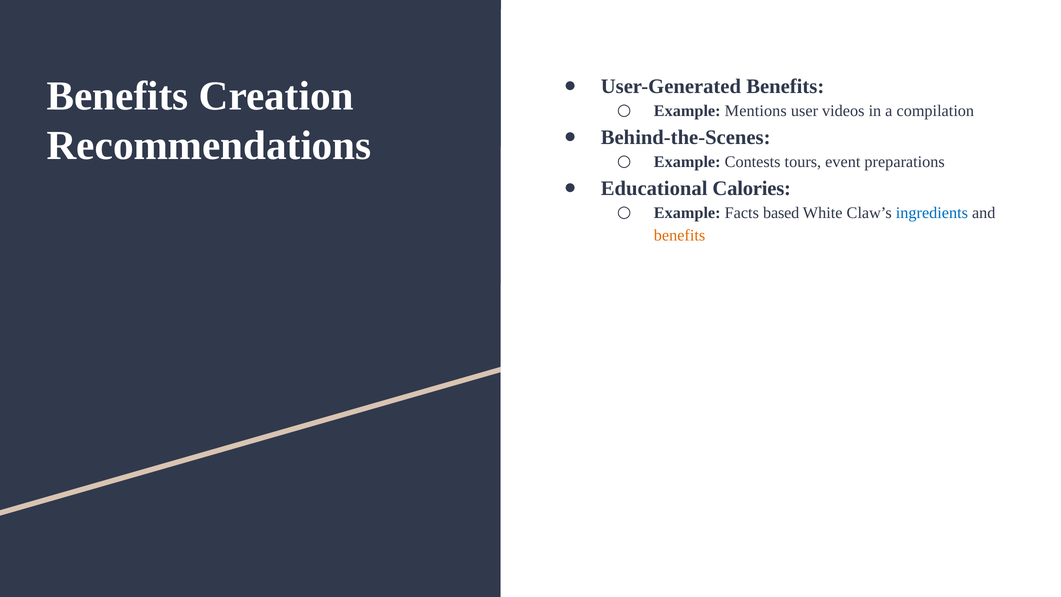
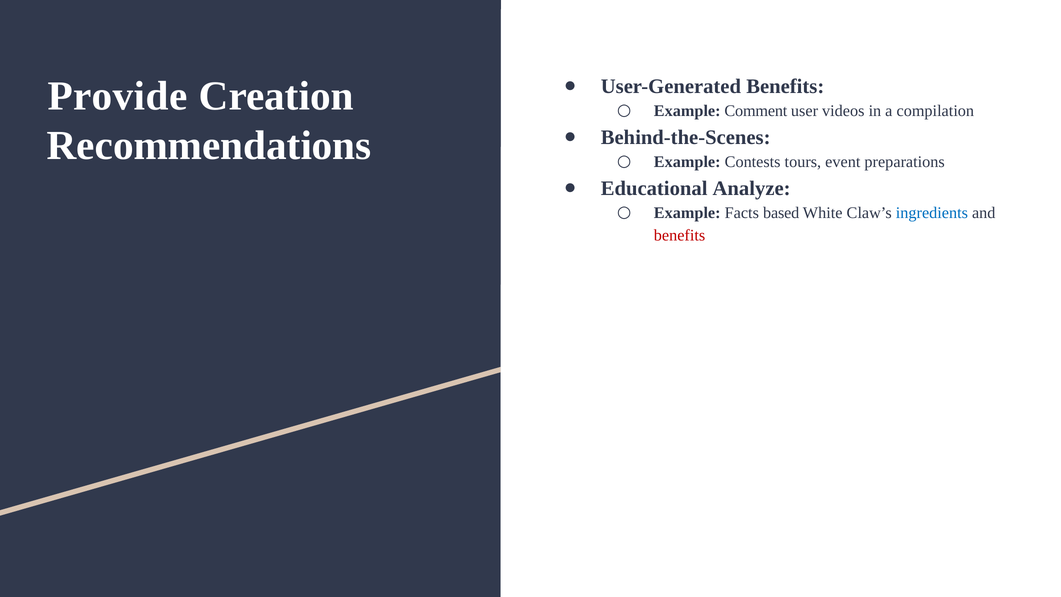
Benefits: Benefits -> Provide (117, 96)
Mentions: Mentions -> Comment (756, 111)
Calories: Calories -> Analyze (752, 188)
benefits colour: orange -> red (680, 235)
